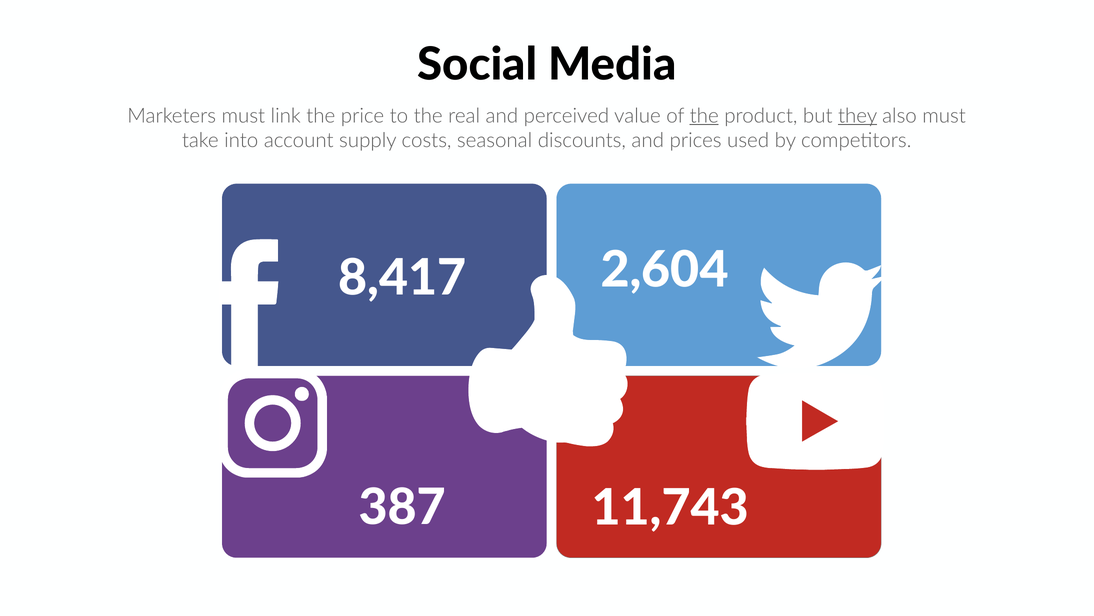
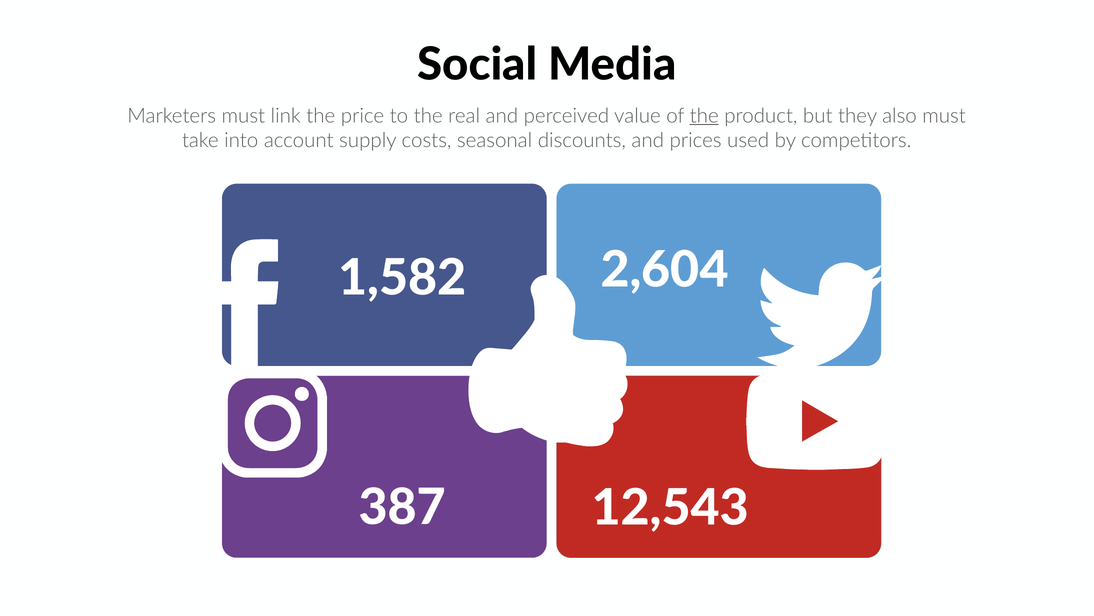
they underline: present -> none (858, 116)
8,417: 8,417 -> 1,582 (402, 278)
11,743: 11,743 -> 12,543 (670, 508)
